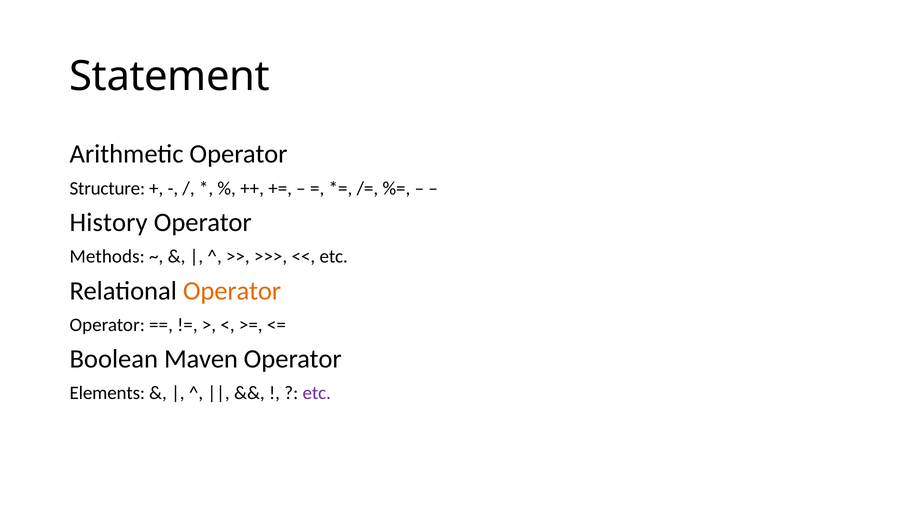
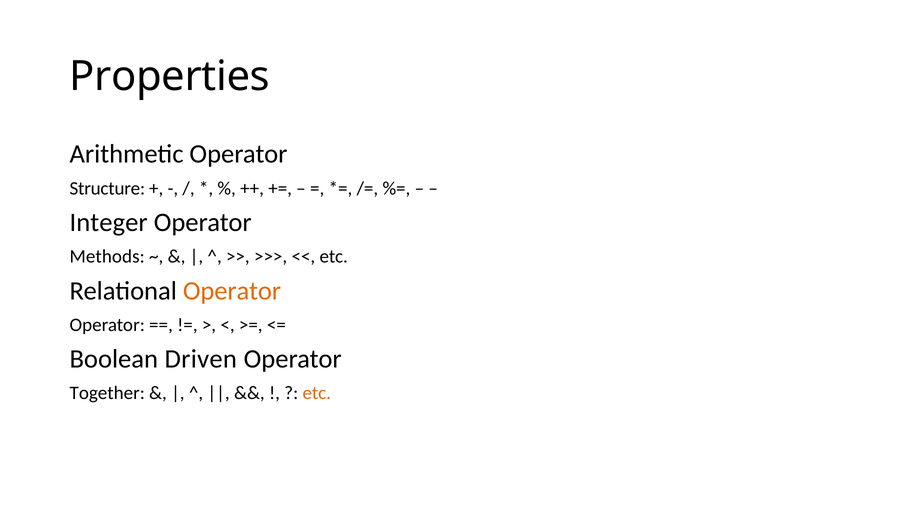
Statement: Statement -> Properties (170, 77)
History: History -> Integer (109, 223)
Maven: Maven -> Driven (201, 359)
Elements: Elements -> Together (107, 394)
etc colour: purple -> orange (317, 394)
